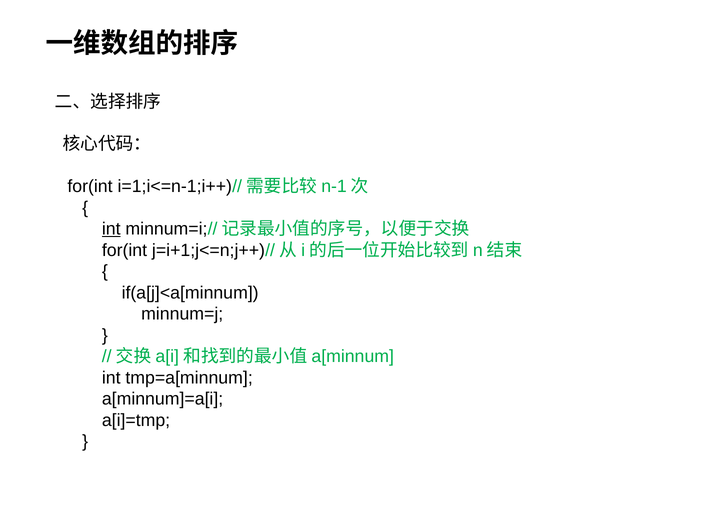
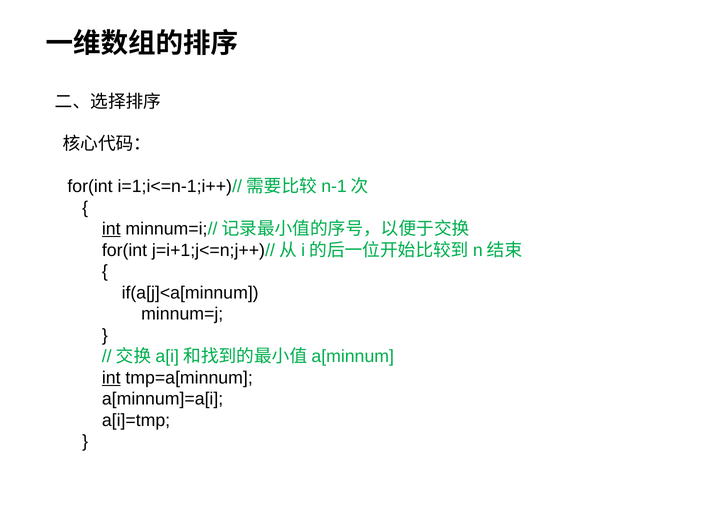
int underline: none -> present (111, 378)
